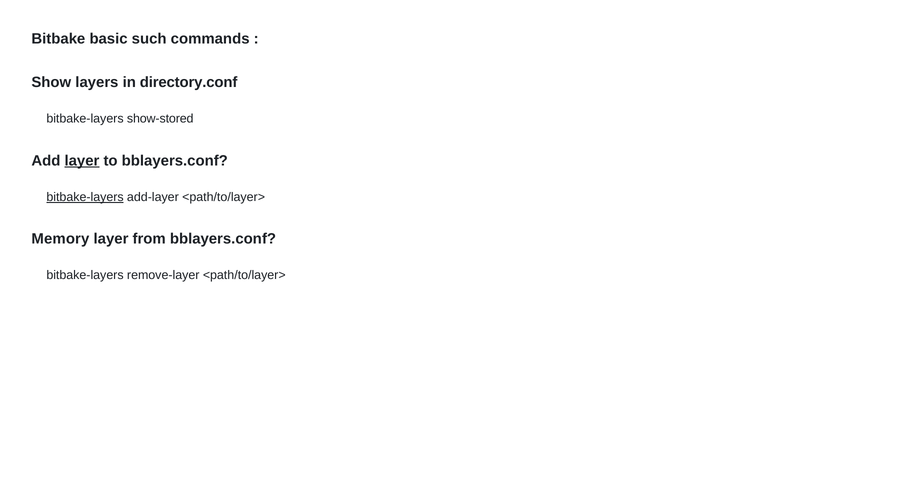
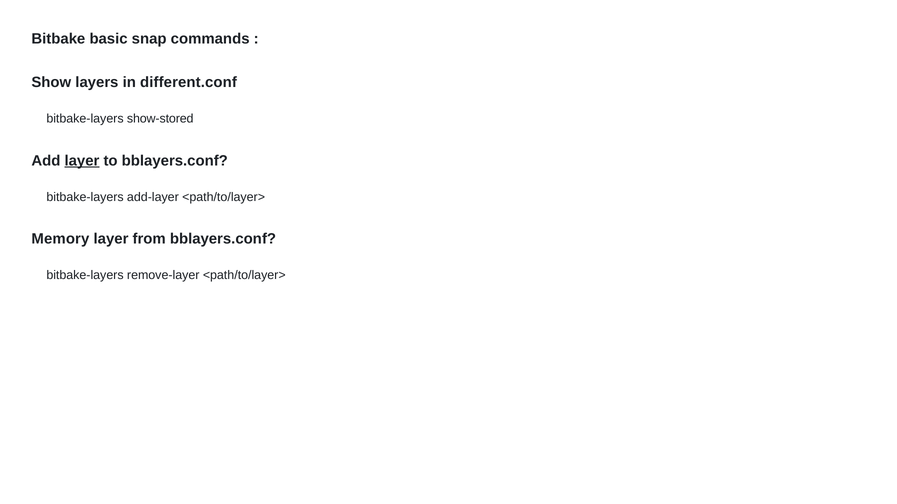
such: such -> snap (149, 39)
directory.conf: directory.conf -> different.conf (188, 82)
bitbake-layers underline: present -> none (85, 197)
